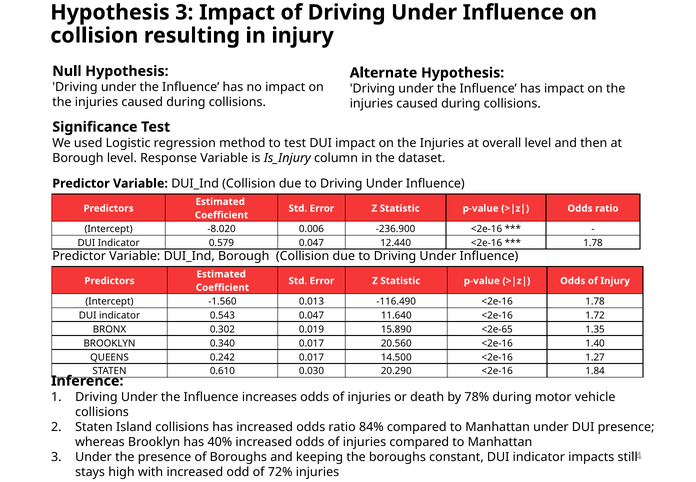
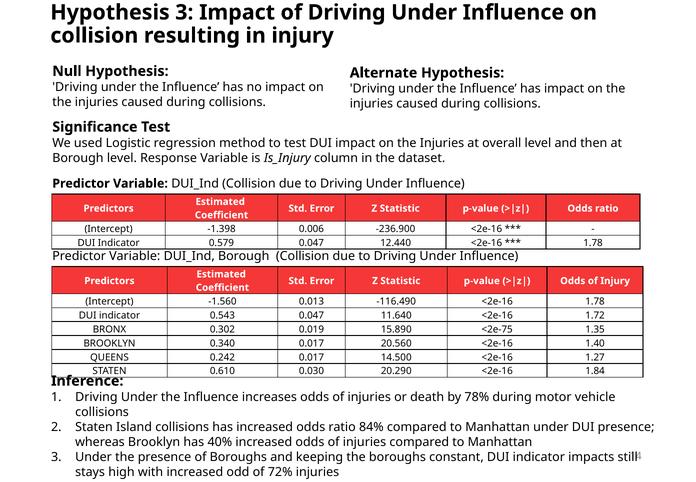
-8.020: -8.020 -> -1.398 (222, 229)
<2e-65: <2e-65 -> <2e-75 (497, 329)
